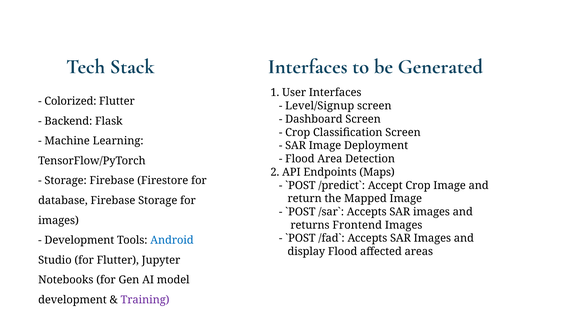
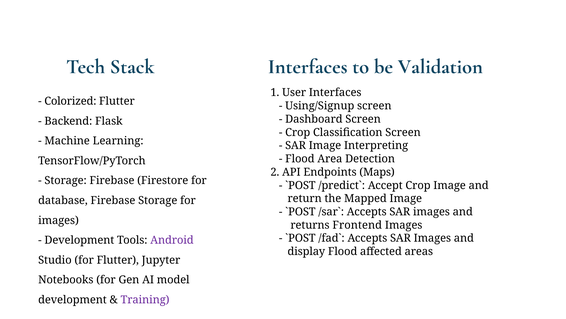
Generated: Generated -> Validation (440, 66)
Level/Signup: Level/Signup -> Using/Signup (320, 106)
Deployment: Deployment -> Interpreting (376, 145)
Android colour: blue -> purple (172, 240)
